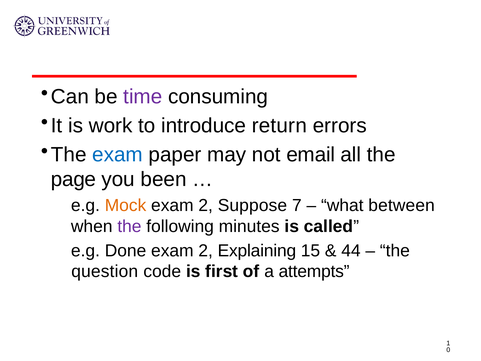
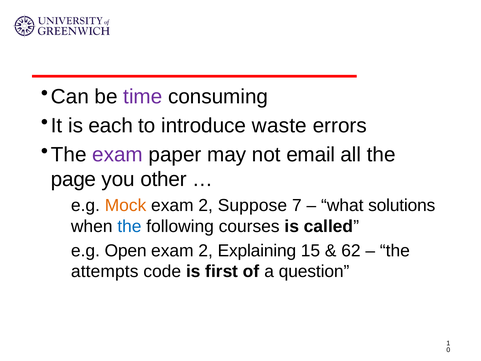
work: work -> each (111, 125)
return: return -> waste (279, 125)
exam colour: blue -> purple (118, 154)
been: been -> other (164, 179)
between: between -> solutions (402, 205)
the colour: purple -> blue (129, 226)
minutes: minutes -> courses (249, 226)
Done: Done -> Open (126, 251)
44: 44 -> 62 (351, 251)
question: question -> attempts (105, 271)
attempts: attempts -> question (314, 271)
